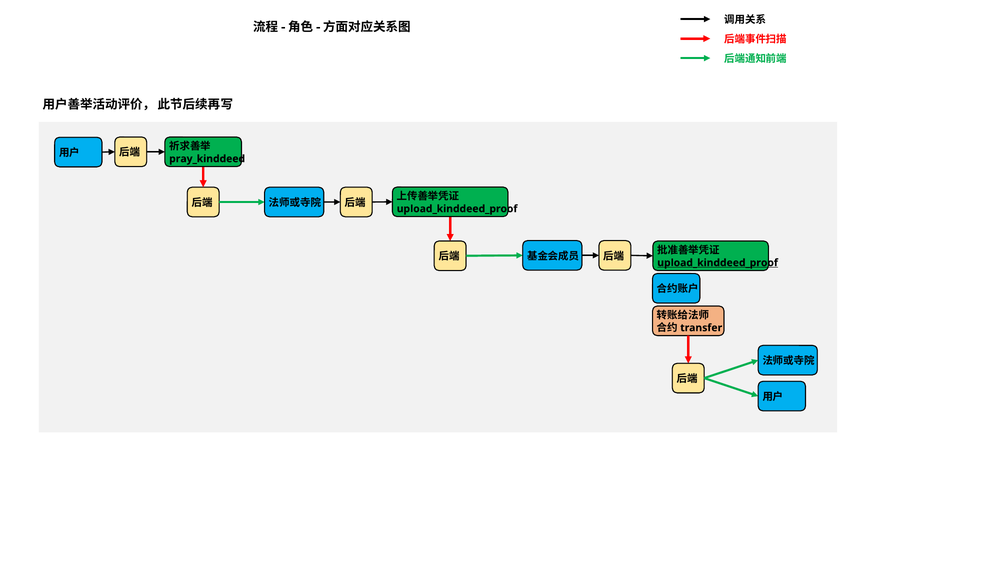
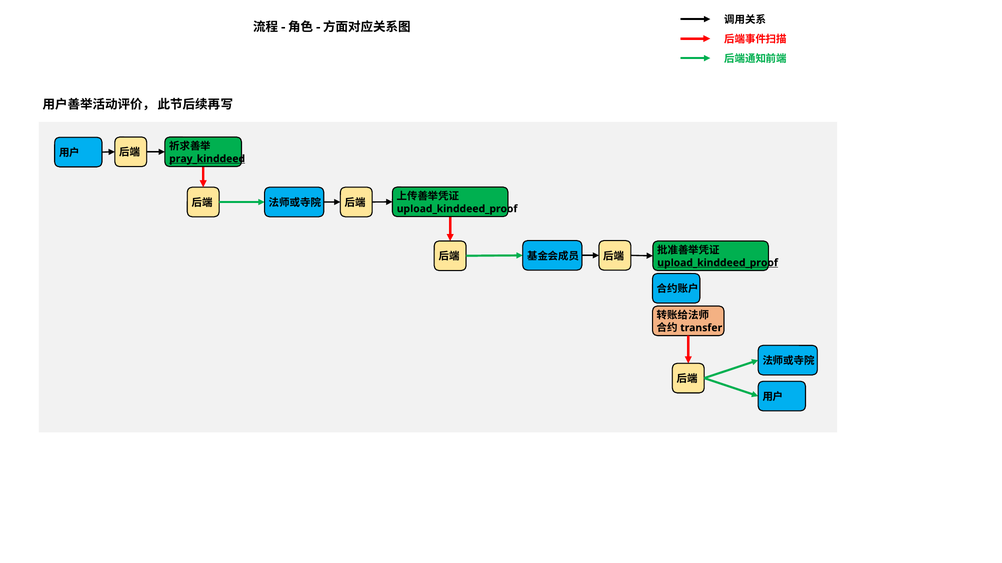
pray_kinddeed underline: none -> present (207, 159)
